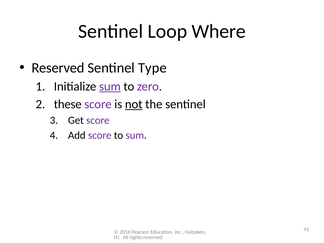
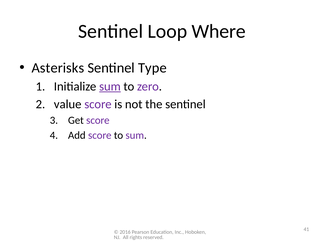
Reserved: Reserved -> Asterisks (58, 68)
these: these -> value (68, 104)
not underline: present -> none (134, 104)
